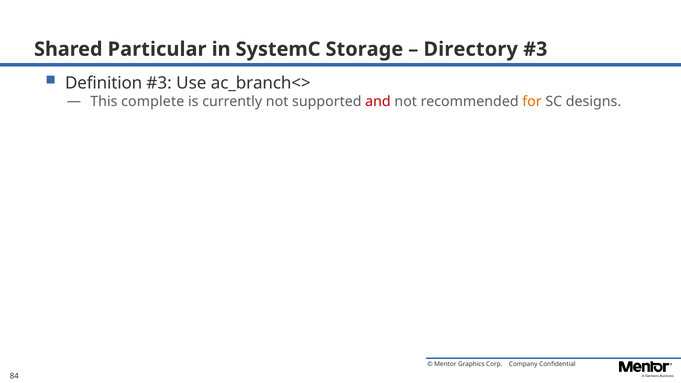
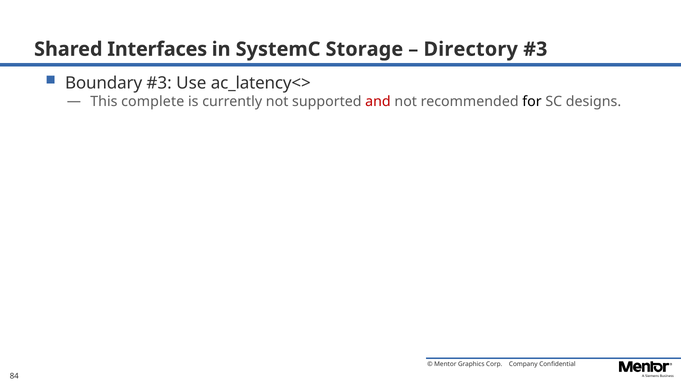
Particular: Particular -> Interfaces (157, 49)
Definition: Definition -> Boundary (104, 83)
ac_branch<>: ac_branch<> -> ac_latency<> (261, 83)
for colour: orange -> black (532, 101)
